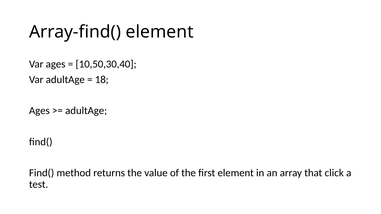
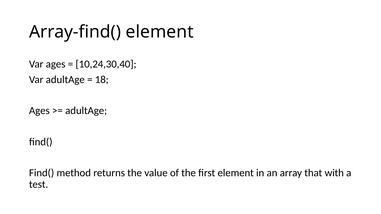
10,50,30,40: 10,50,30,40 -> 10,24,30,40 (106, 64)
click: click -> with (334, 173)
